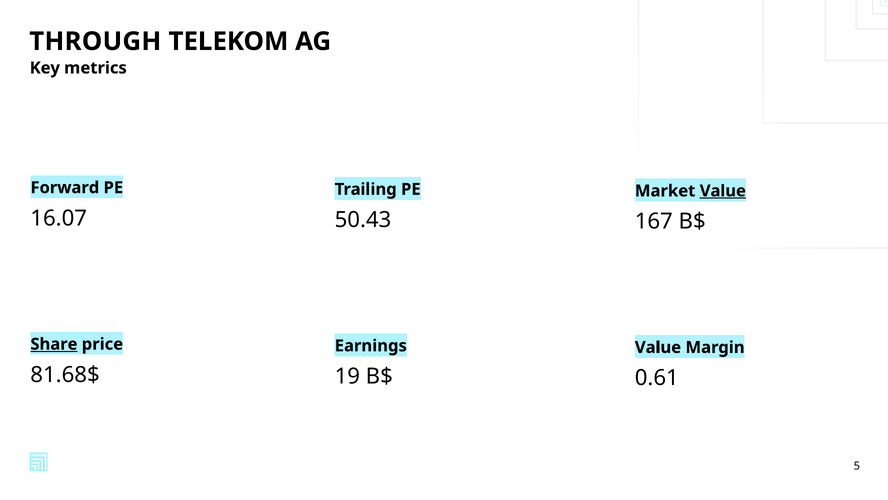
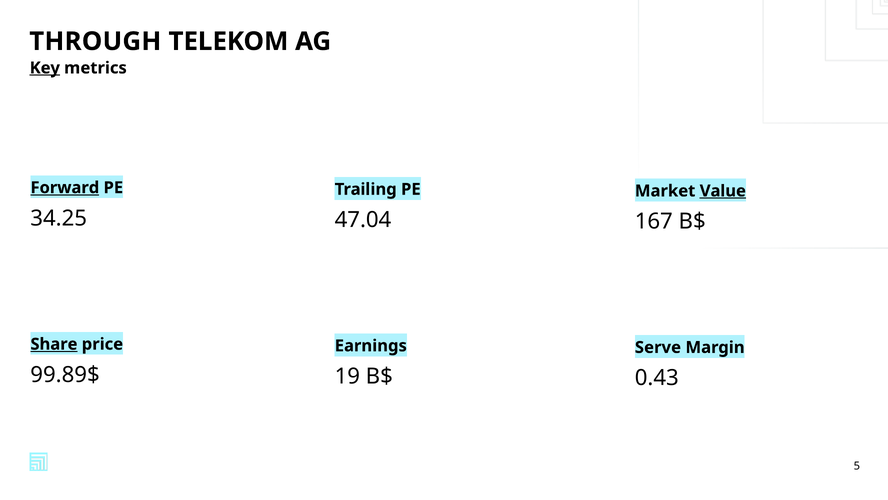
Key underline: none -> present (45, 68)
Forward underline: none -> present (65, 188)
16.07: 16.07 -> 34.25 (59, 218)
50.43: 50.43 -> 47.04 (363, 220)
Value: Value -> Serve (658, 347)
81.68$: 81.68$ -> 99.89$ (65, 375)
0.61: 0.61 -> 0.43 (657, 378)
